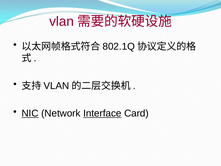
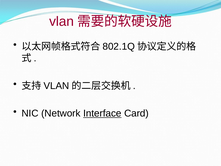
NIC underline: present -> none (30, 113)
